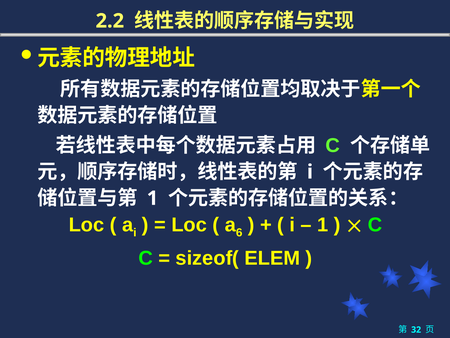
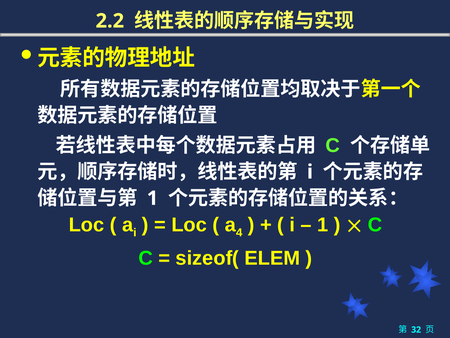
6: 6 -> 4 (239, 232)
